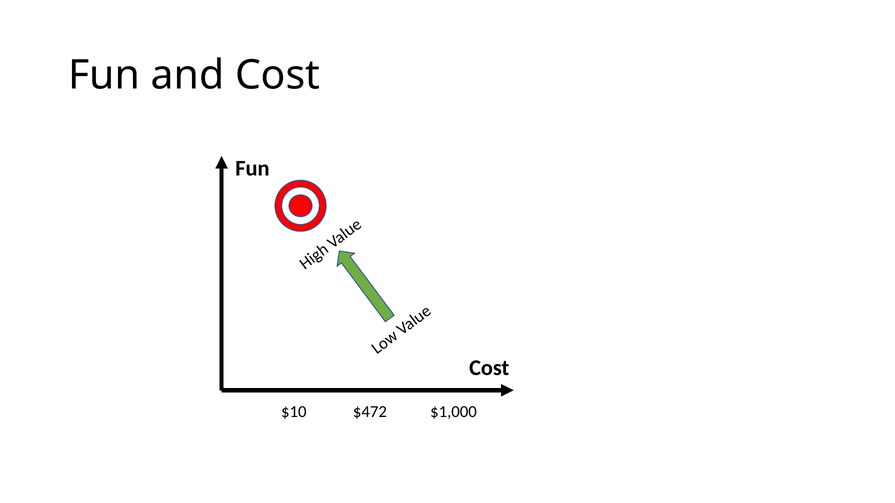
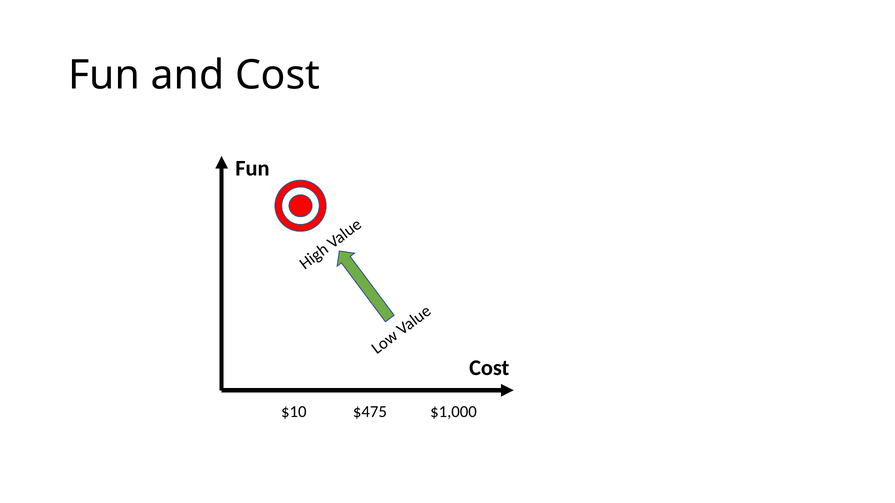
$472: $472 -> $475 (370, 412)
